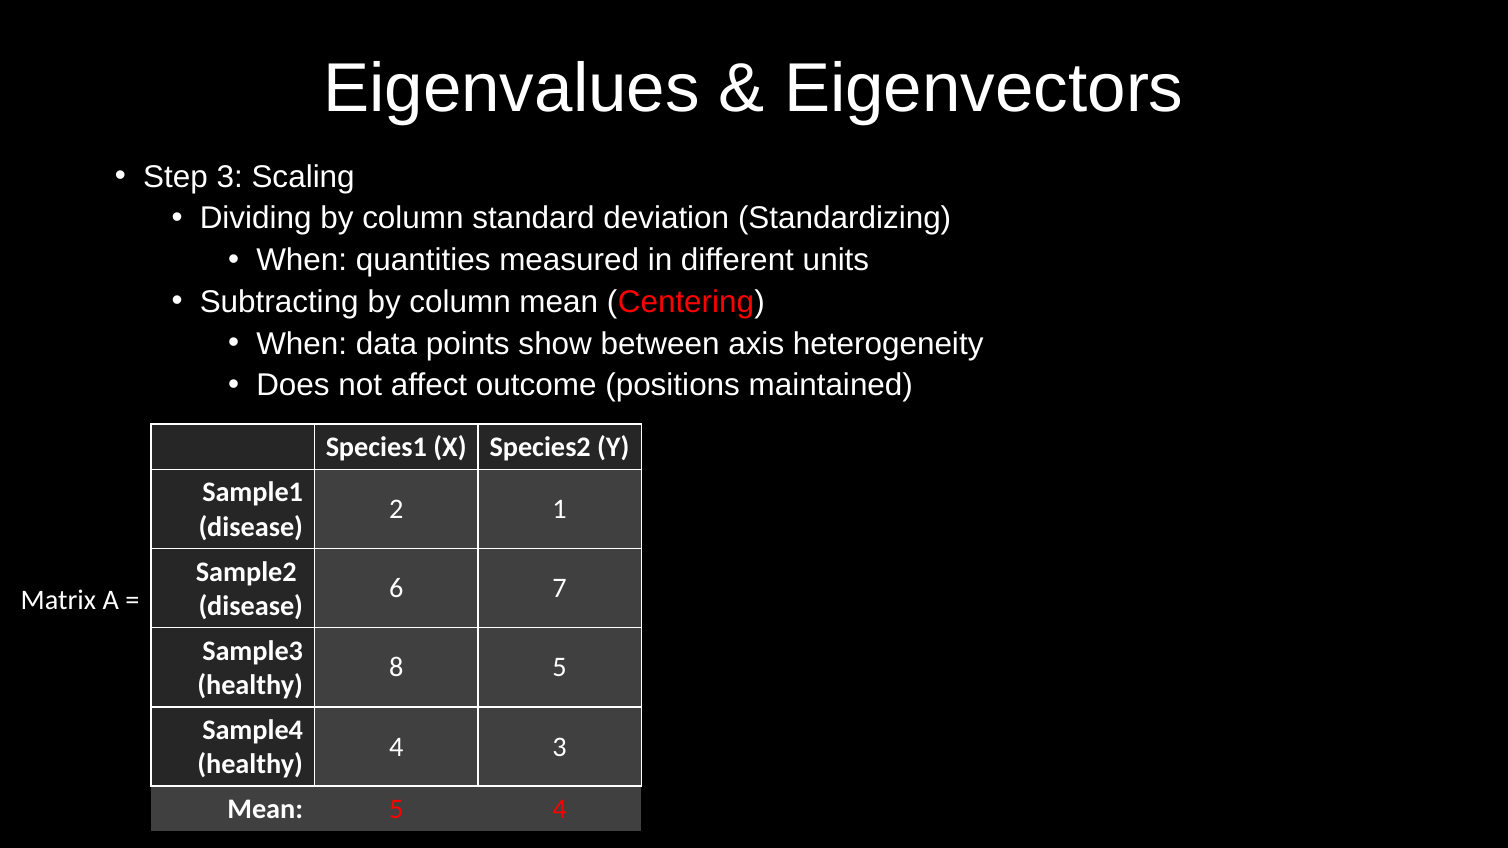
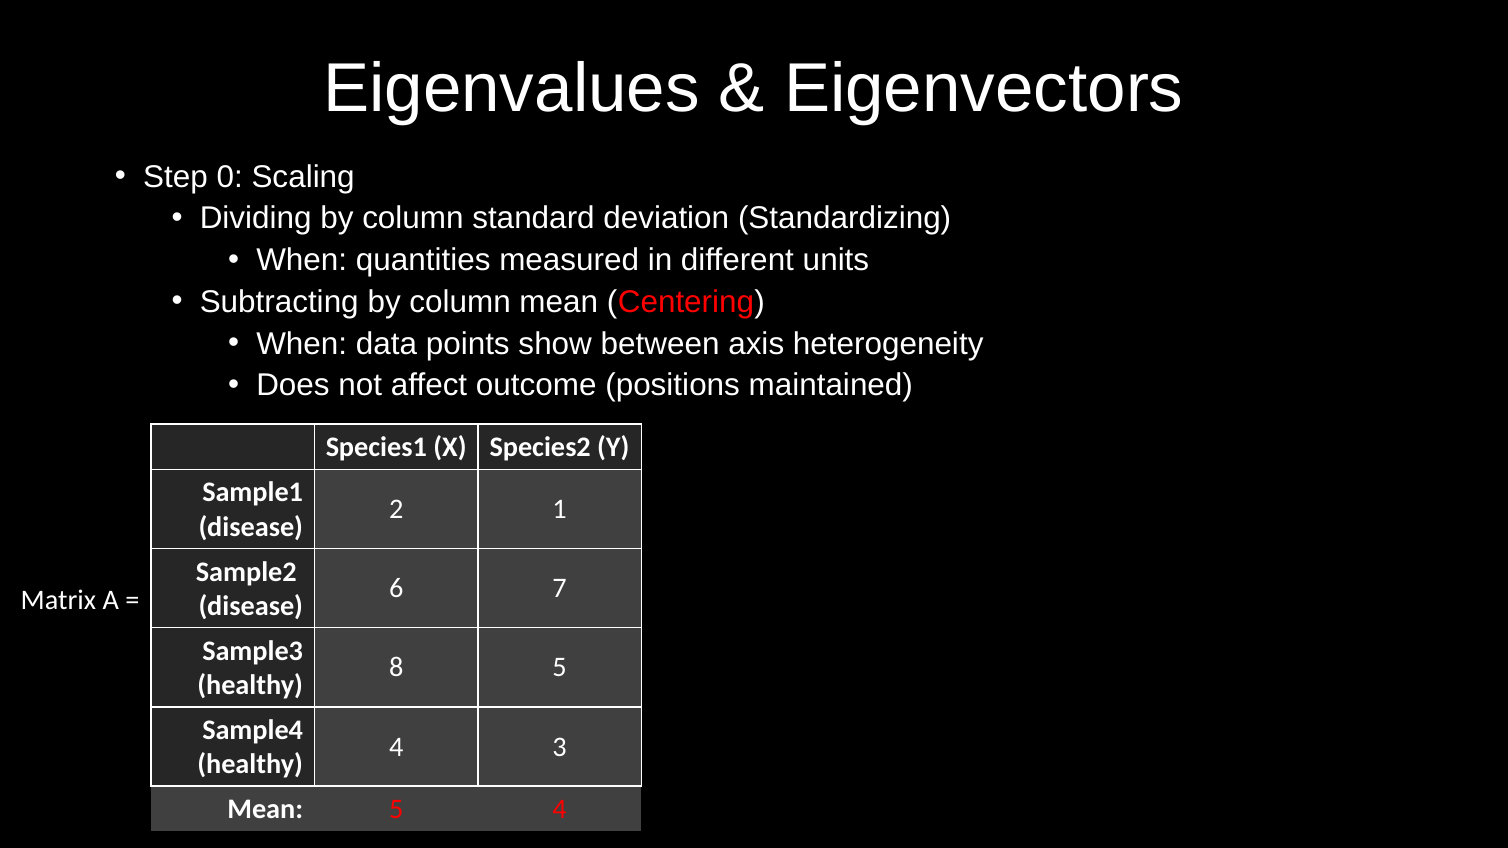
Step 3: 3 -> 0 (230, 177)
